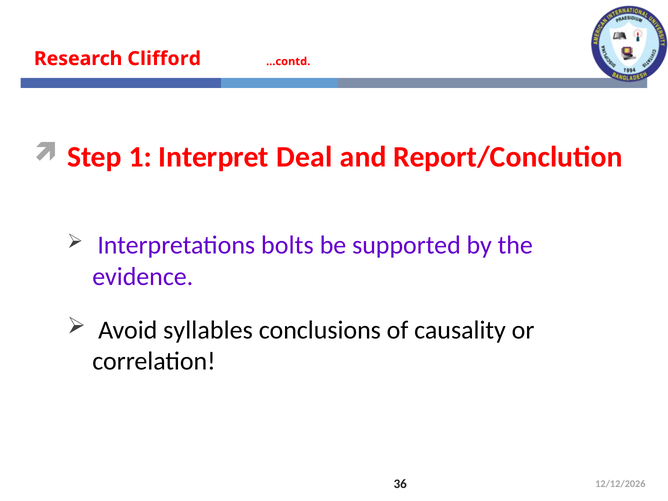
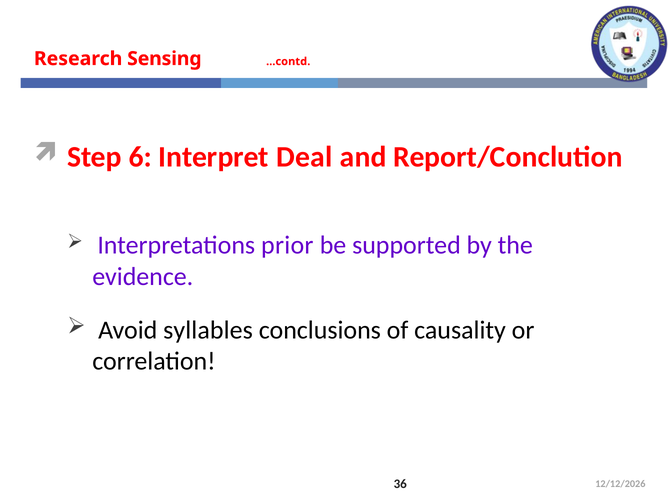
Clifford: Clifford -> Sensing (164, 59)
1: 1 -> 6 (140, 157)
bolts: bolts -> prior (287, 245)
